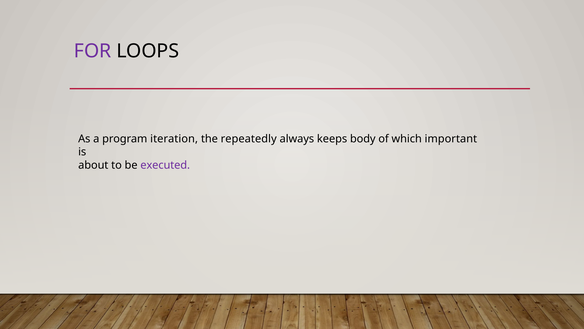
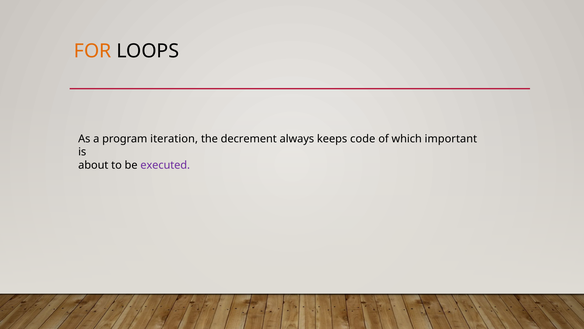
FOR colour: purple -> orange (93, 51)
repeatedly: repeatedly -> decrement (249, 139)
body: body -> code (363, 139)
